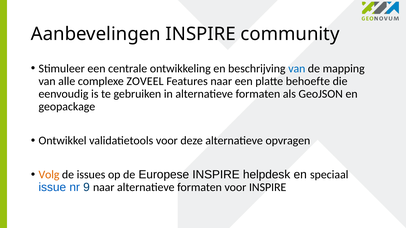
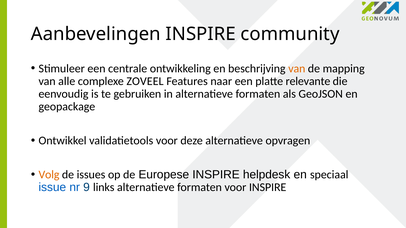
van colour: blue -> orange (297, 69)
behoefte: behoefte -> relevante (308, 81)
9 naar: naar -> links (104, 188)
